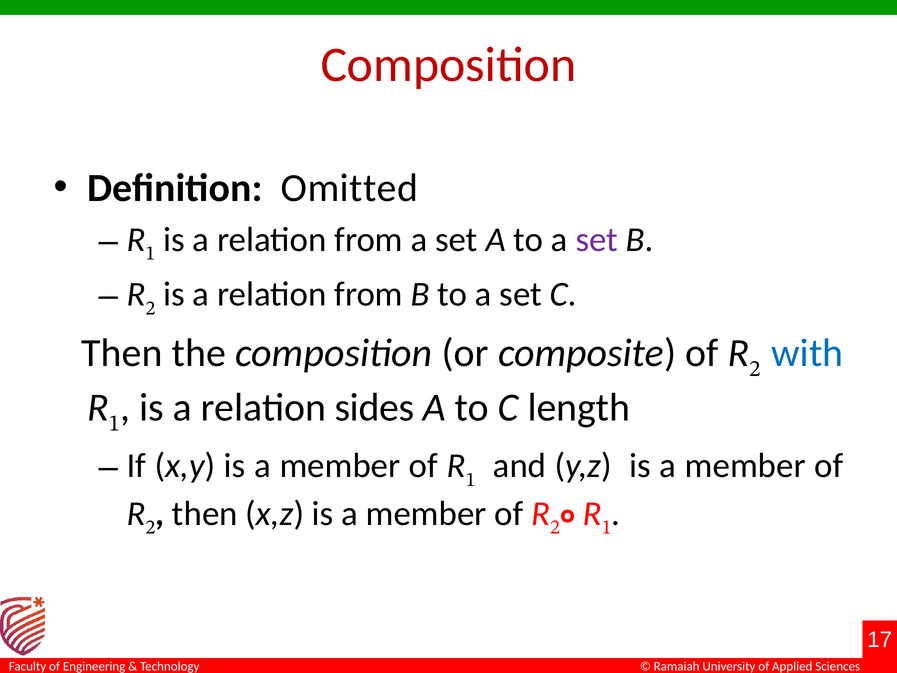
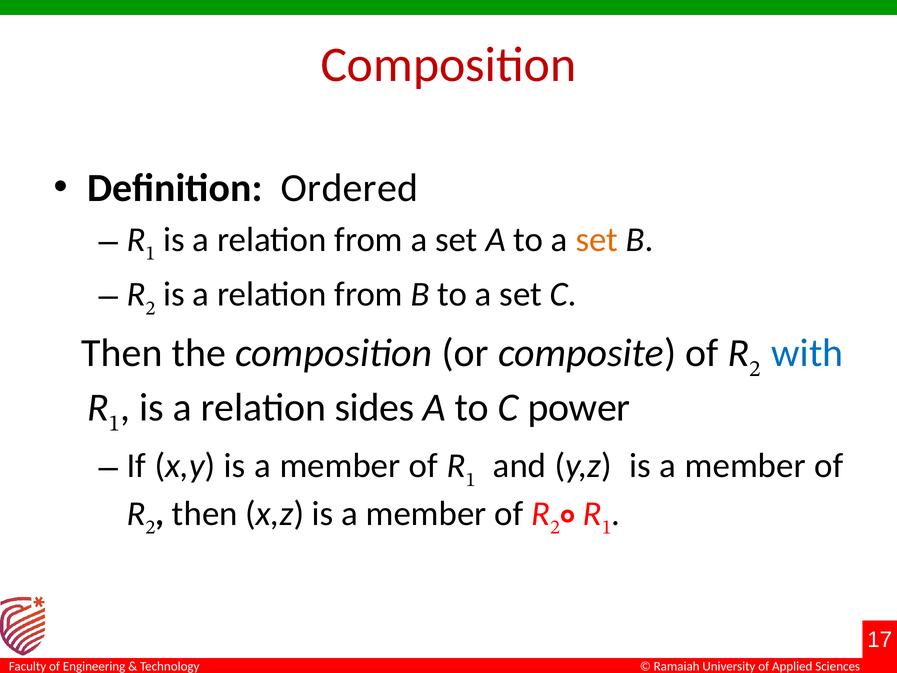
Omitted: Omitted -> Ordered (349, 188)
set colour: purple -> orange (597, 240)
length: length -> power (579, 408)
